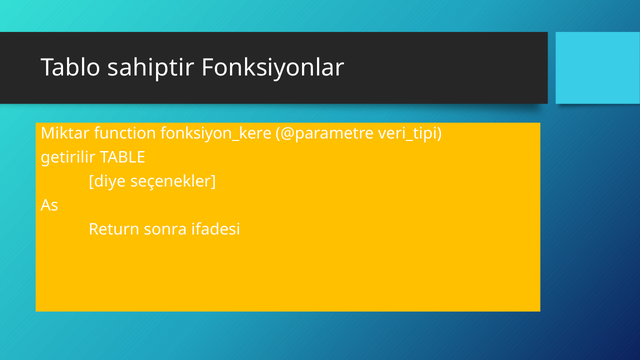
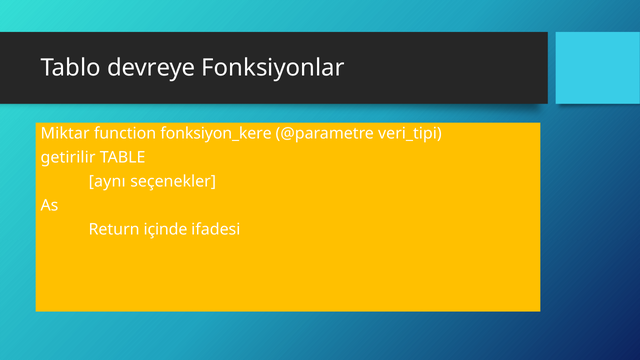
sahiptir: sahiptir -> devreye (151, 68)
diye: diye -> aynı (107, 182)
sonra: sonra -> içinde (165, 229)
